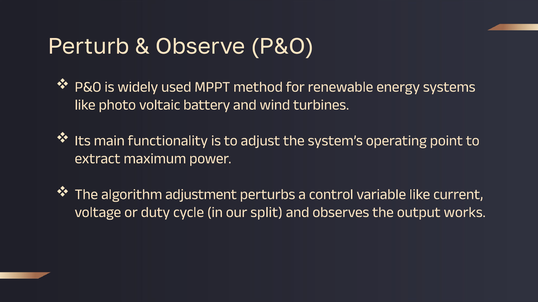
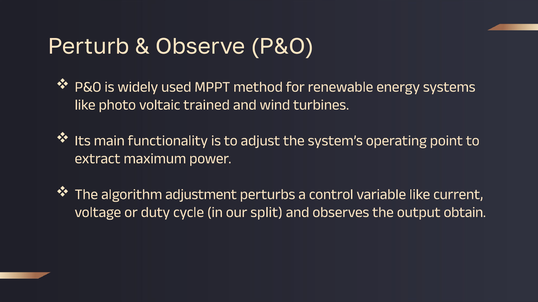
battery: battery -> trained (207, 105)
works: works -> obtain (465, 213)
